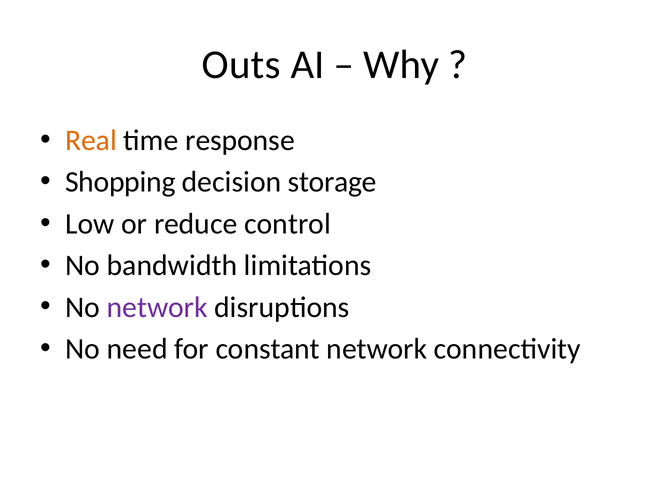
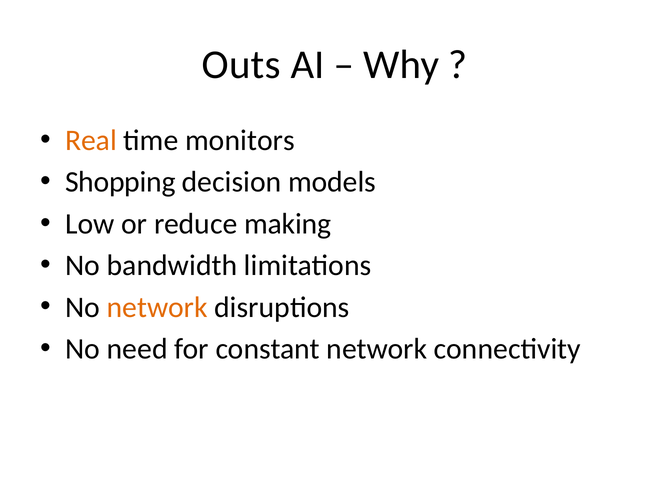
response: response -> monitors (240, 140)
storage: storage -> models (332, 182)
control: control -> making (288, 224)
network colour: purple -> orange (157, 307)
